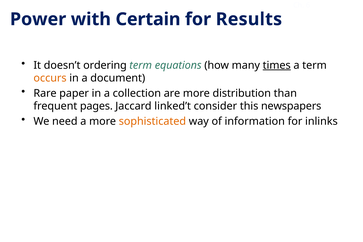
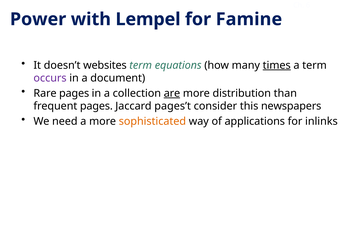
Certain: Certain -> Lempel (148, 19)
Results: Results -> Famine (249, 19)
ordering: ordering -> websites (105, 65)
occurs colour: orange -> purple (50, 78)
Rare paper: paper -> pages (74, 93)
are underline: none -> present (172, 93)
linked’t: linked’t -> pages’t (173, 106)
information: information -> applications (255, 121)
